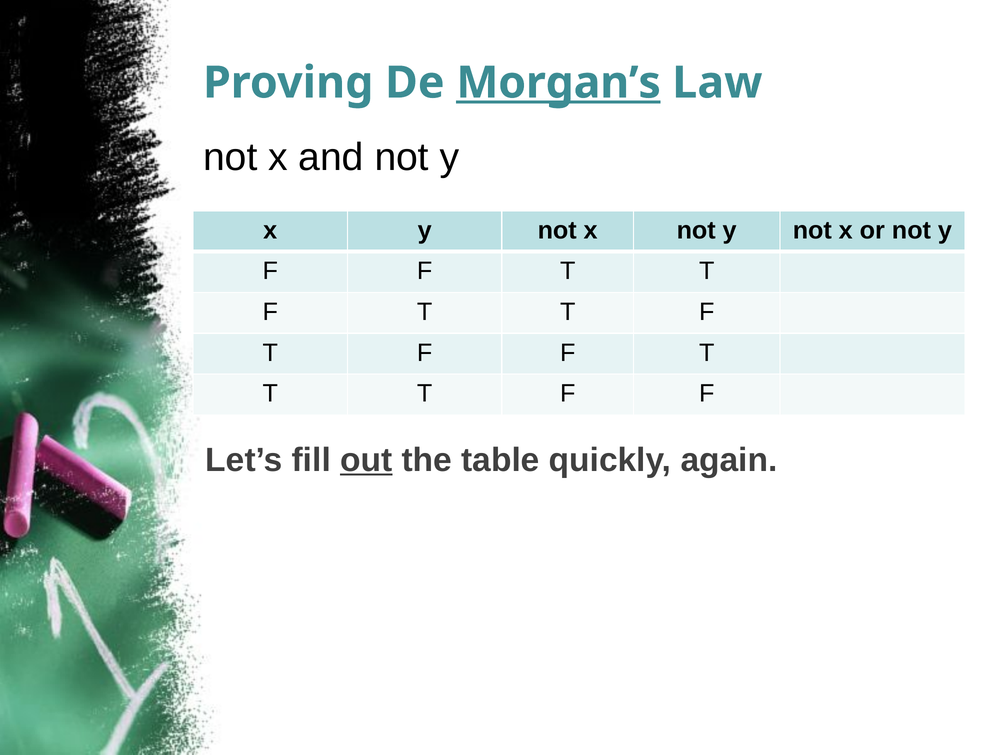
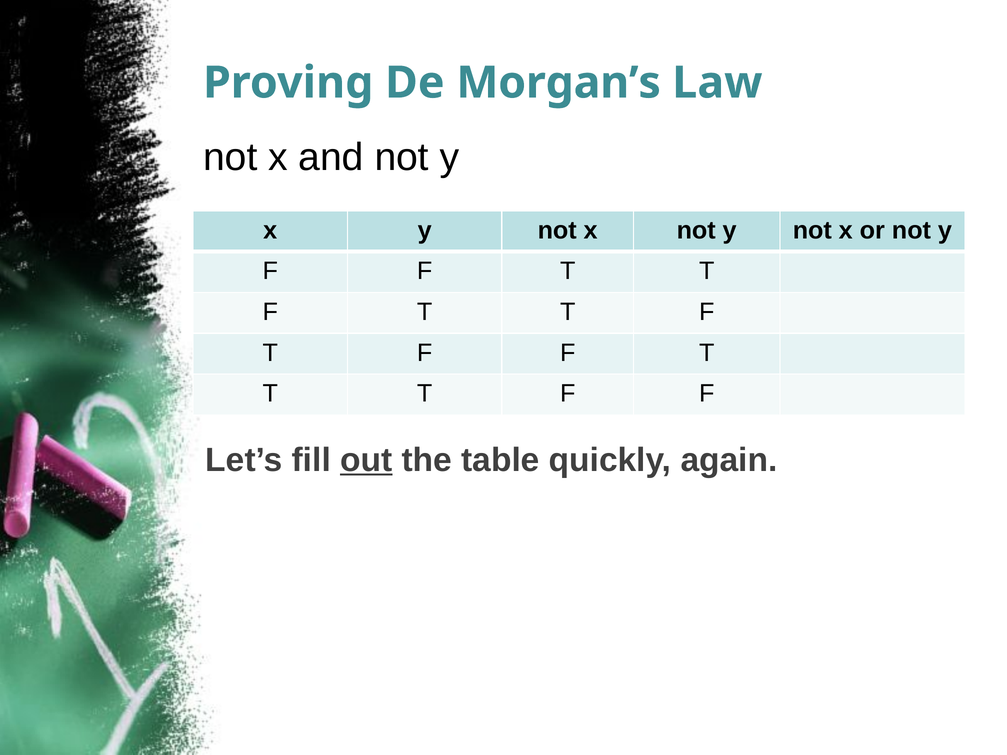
Morgan’s underline: present -> none (559, 83)
